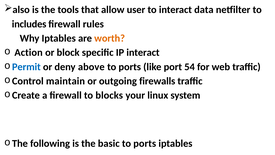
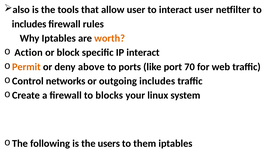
interact data: data -> user (204, 10)
Permit colour: blue -> orange (26, 67)
54: 54 -> 70 (190, 67)
maintain: maintain -> networks (66, 81)
outgoing firewalls: firewalls -> includes (157, 81)
basic: basic -> users (109, 143)
ports: ports -> them (145, 143)
